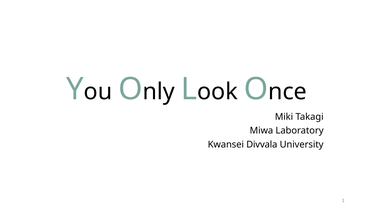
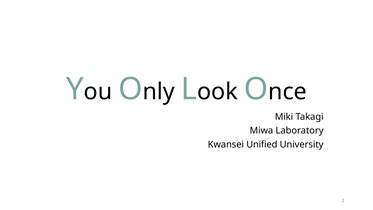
Divvala: Divvala -> Unified (262, 144)
